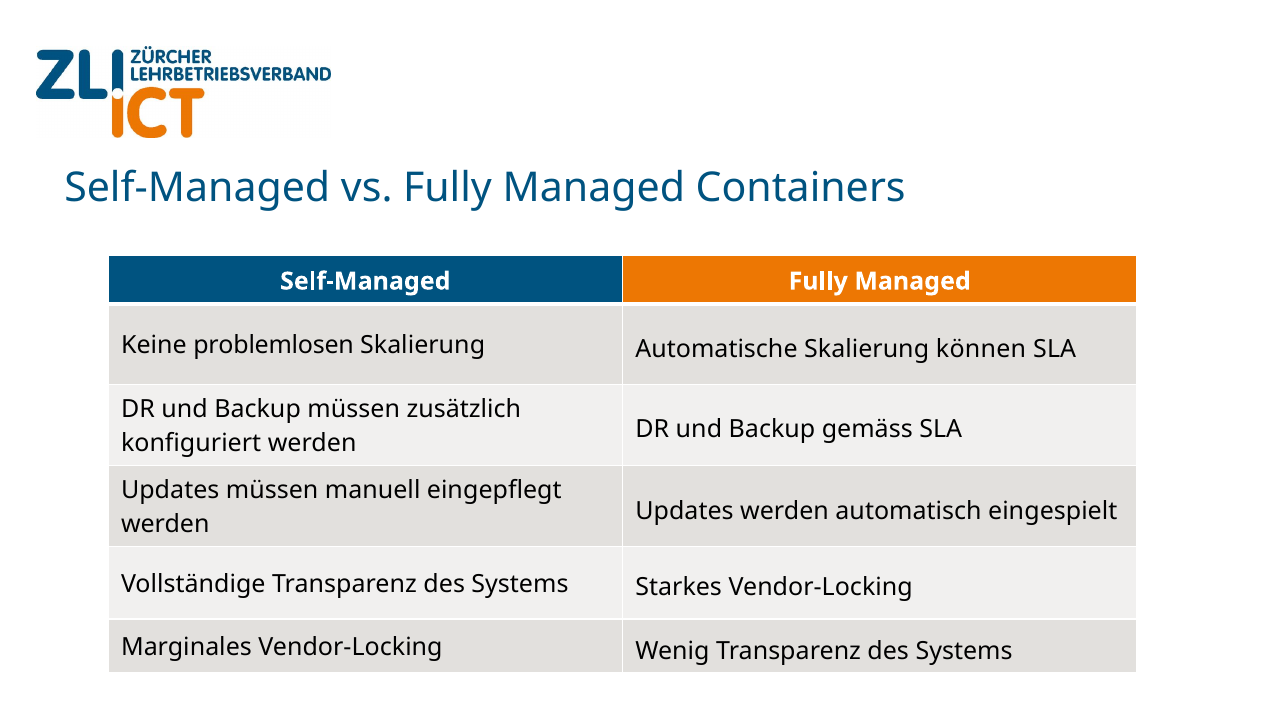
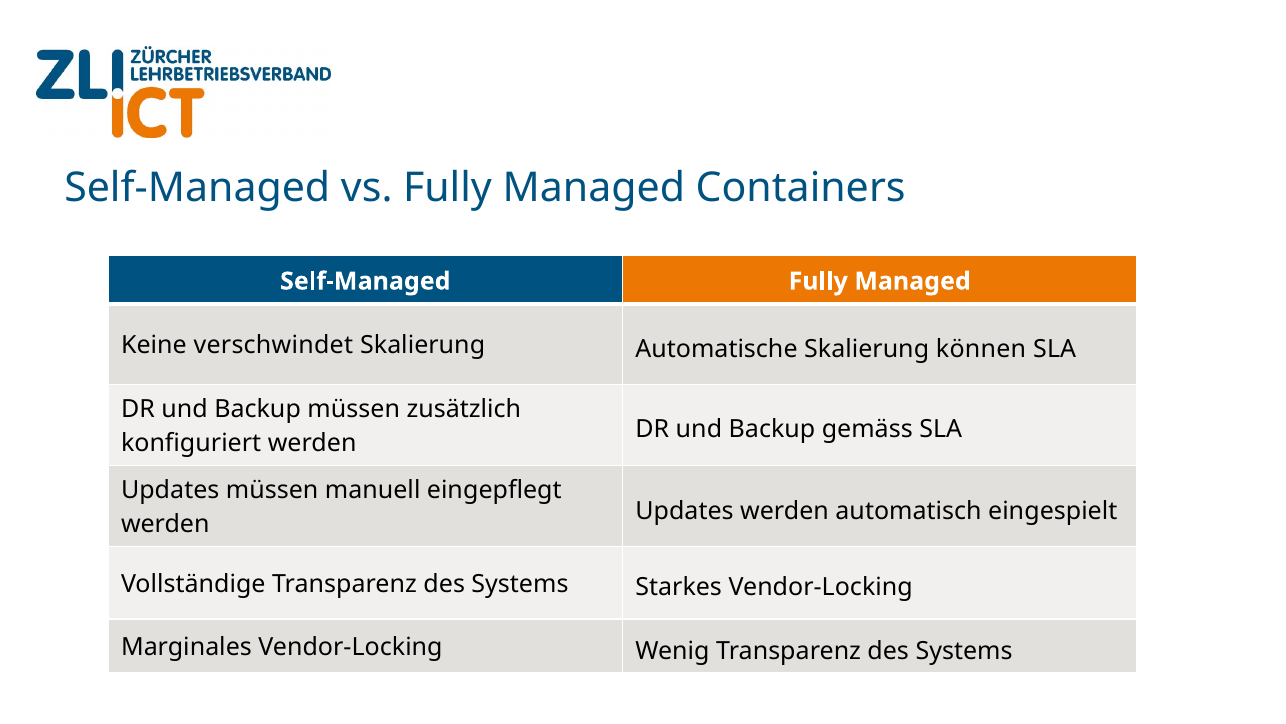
problemlosen: problemlosen -> verschwindet (273, 346)
